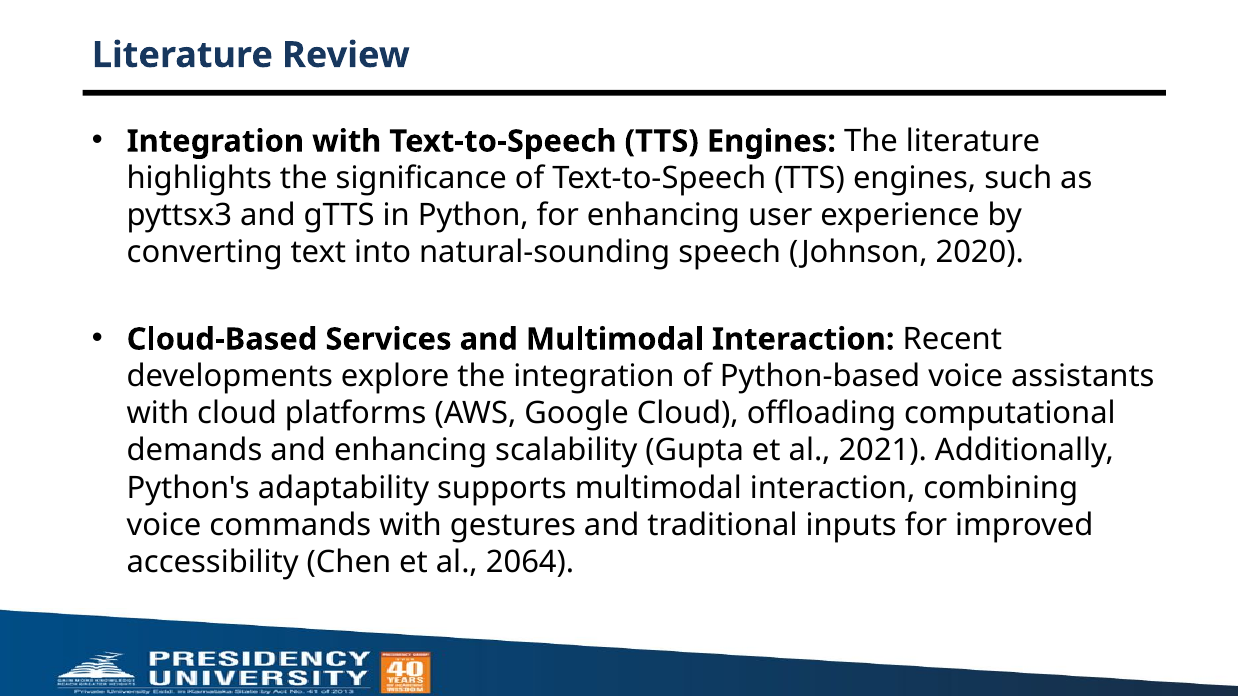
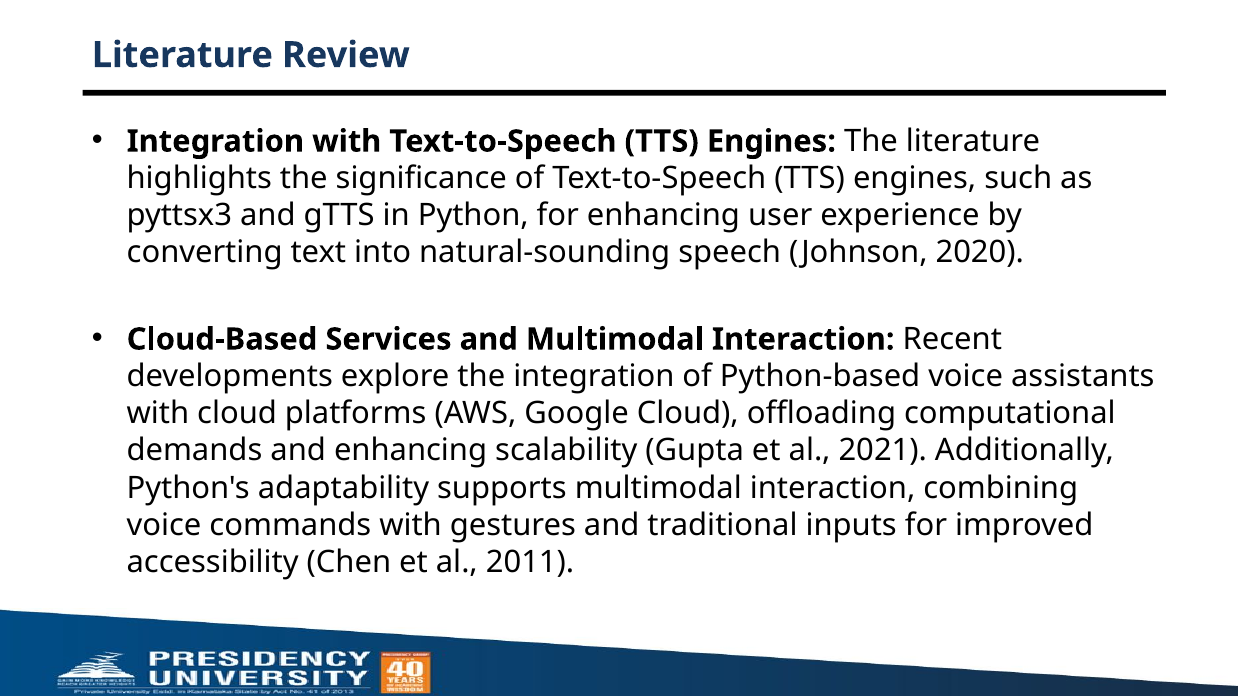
2064: 2064 -> 2011 (530, 562)
